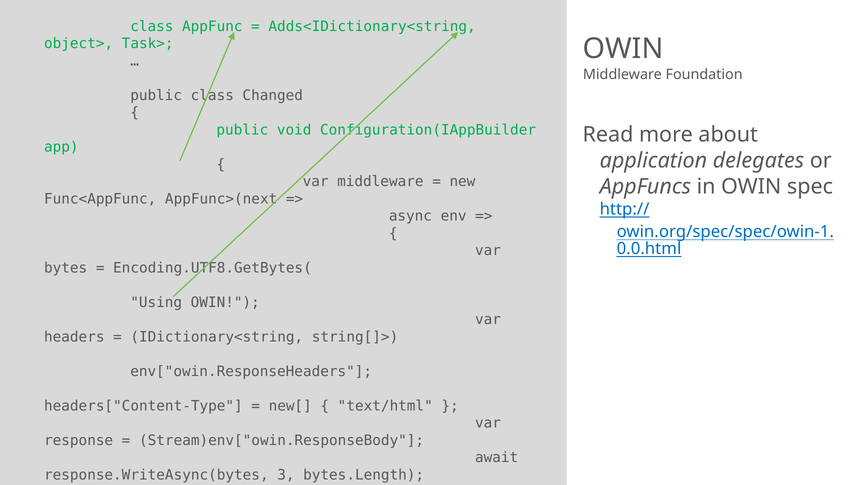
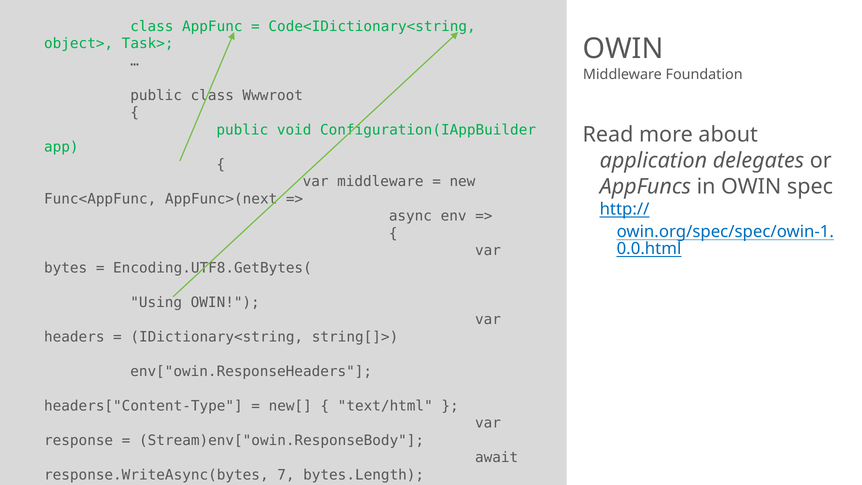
Adds<IDictionary<string: Adds<IDictionary<string -> Code<IDictionary<string (372, 26)
Changed: Changed -> Wwwroot (273, 95)
3: 3 -> 7 (286, 475)
